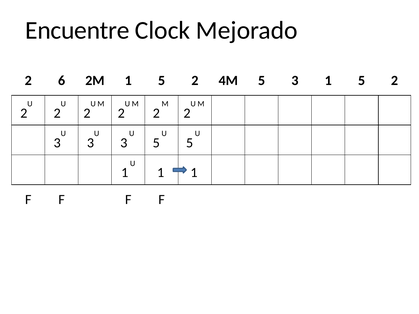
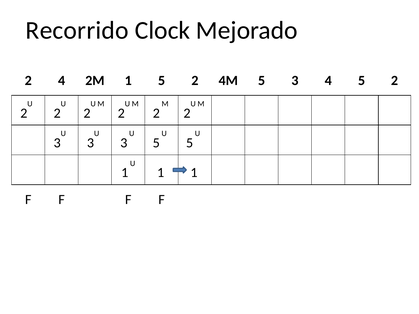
Encuentre: Encuentre -> Recorrido (77, 30)
2 6: 6 -> 4 (62, 81)
3 1: 1 -> 4 (328, 81)
